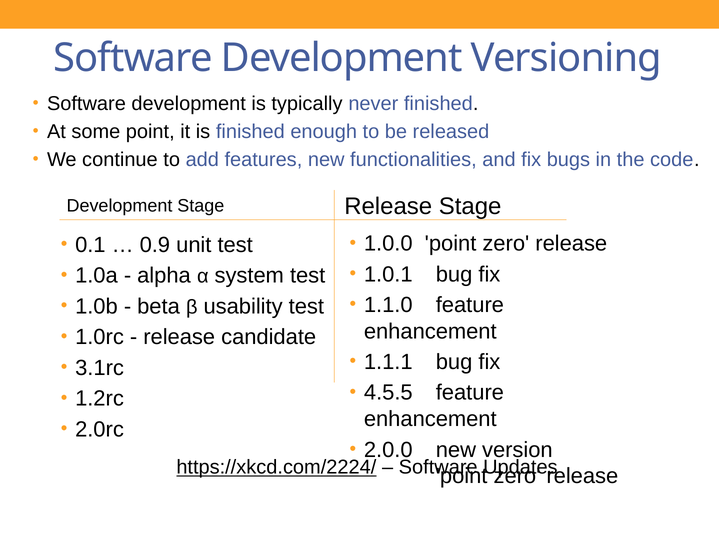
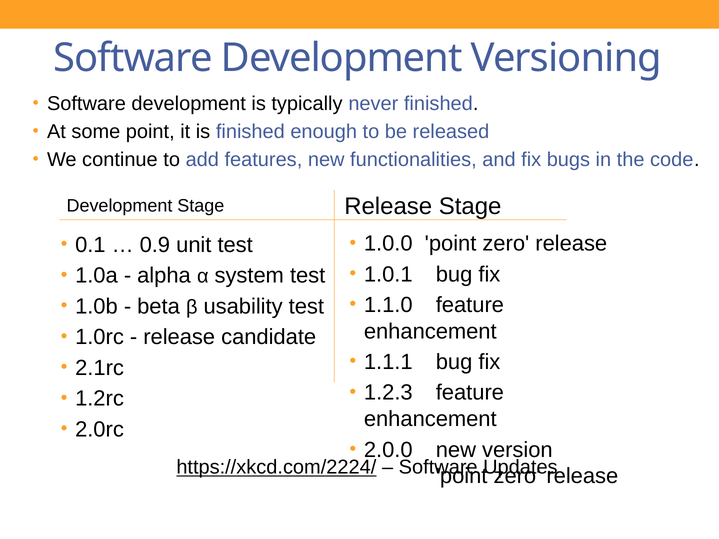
3.1rc: 3.1rc -> 2.1rc (100, 368)
4.5.5: 4.5.5 -> 1.2.3 (388, 393)
